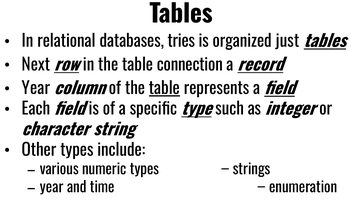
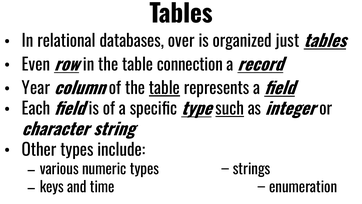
tries: tries -> over (181, 41)
Next: Next -> Even (36, 65)
such underline: none -> present (230, 109)
year: year -> keys (52, 187)
